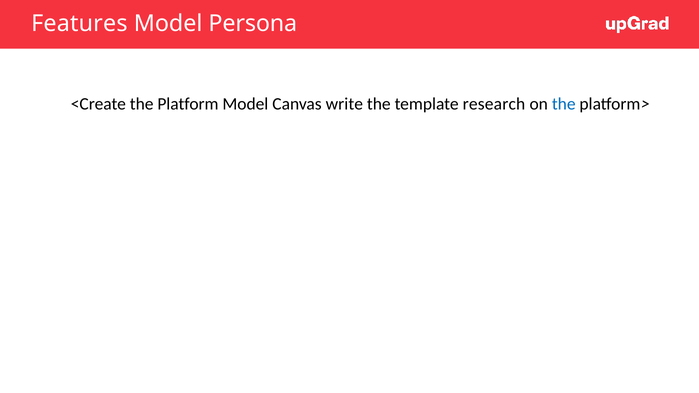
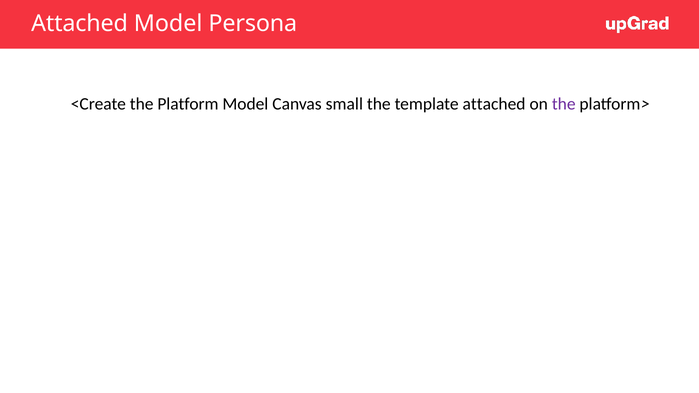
Features: Features -> Attached (80, 24)
write: write -> small (344, 104)
template research: research -> attached (494, 104)
the colour: blue -> purple (564, 104)
